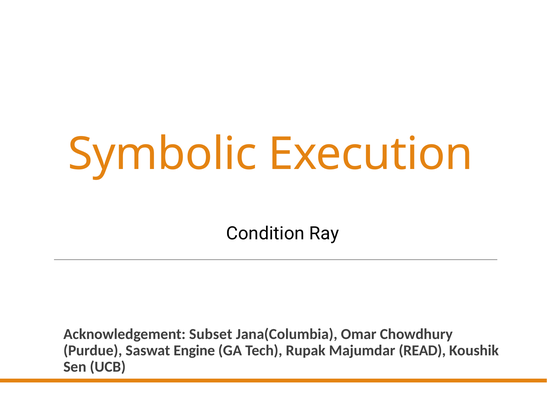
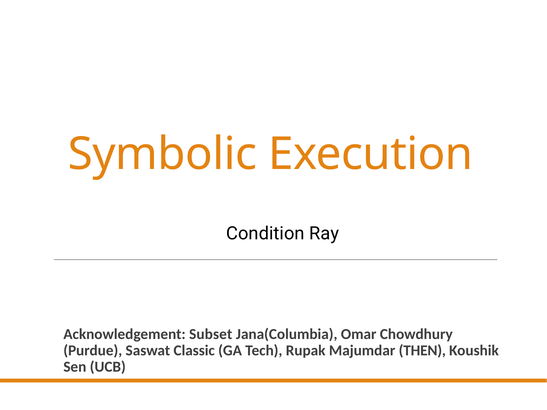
Engine: Engine -> Classic (194, 351)
READ: READ -> THEN (422, 351)
